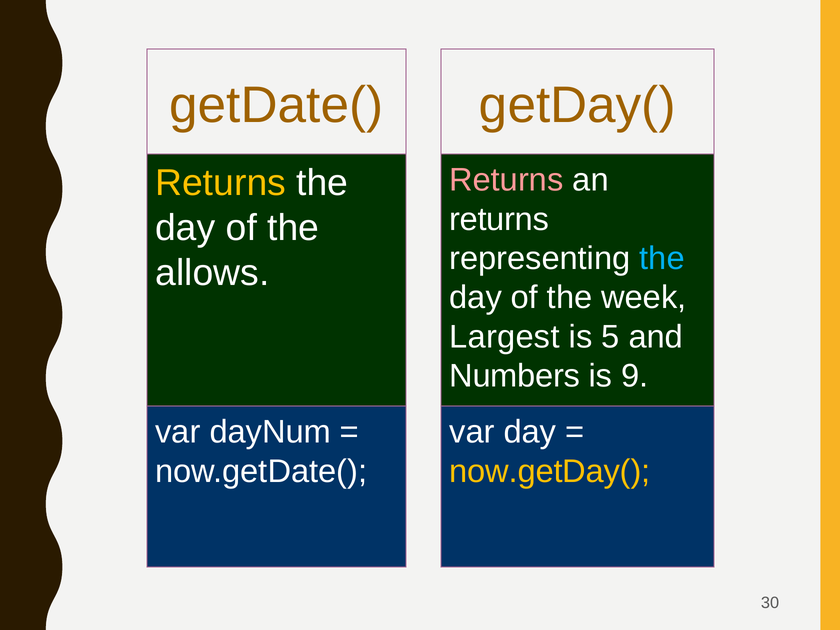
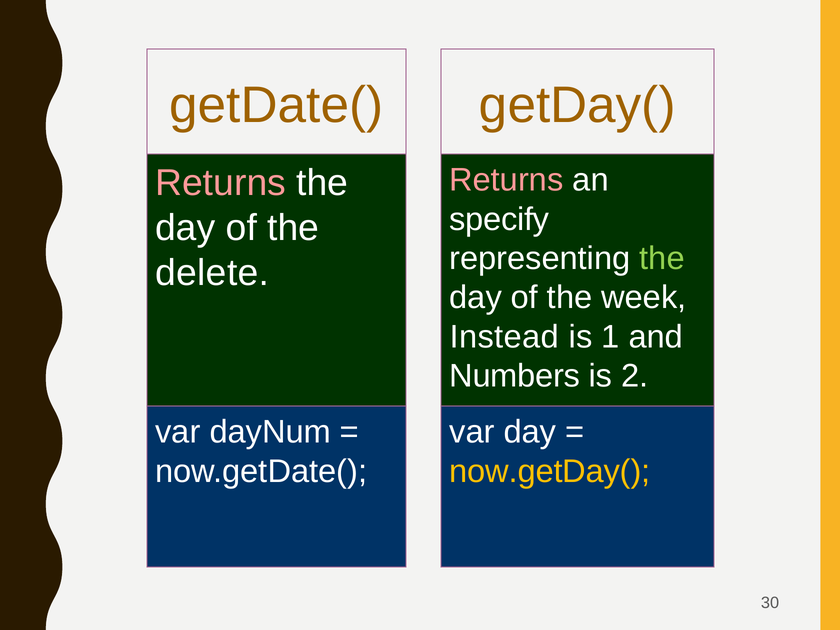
Returns colour: yellow -> pink (221, 183)
returns: returns -> specify (499, 219)
the colour: light blue -> light green (662, 258)
allows: allows -> delete (212, 273)
Largest: Largest -> Instead (504, 337)
5: 5 -> 1 (610, 337)
9: 9 -> 2 (635, 376)
